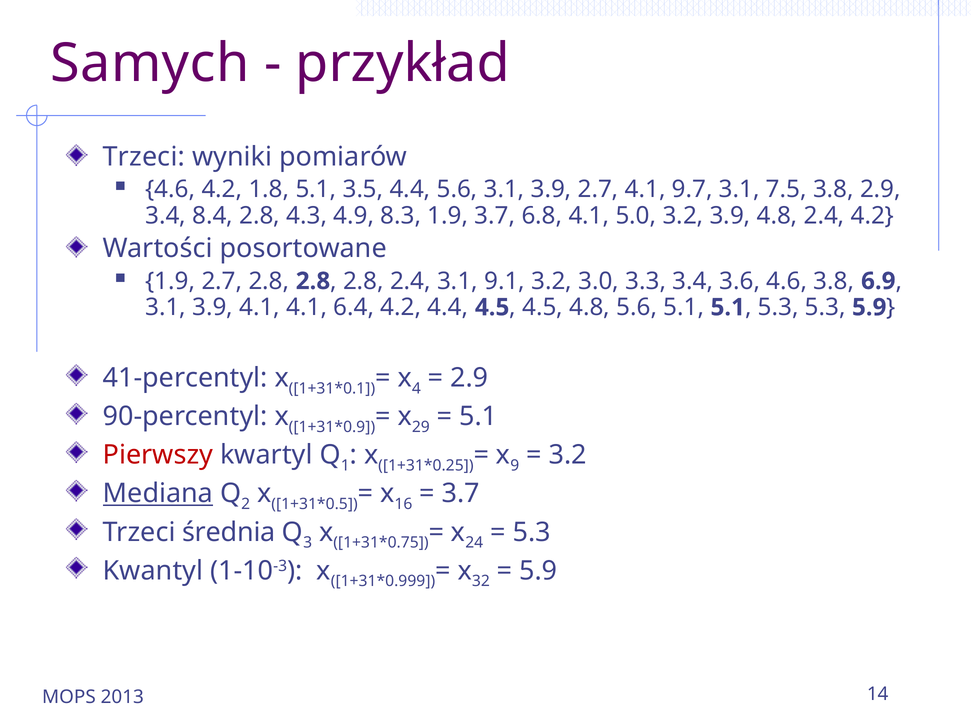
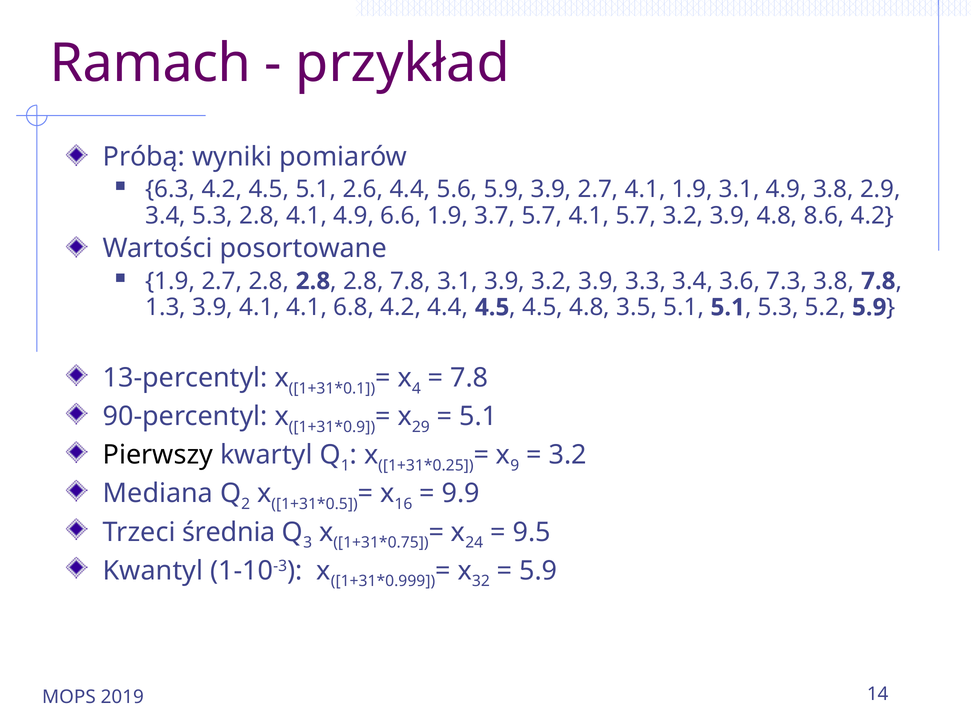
Samych: Samych -> Ramach (150, 64)
Trzeci: Trzeci -> Próbą (144, 157)
4.6: 4.6 -> 6.3 (170, 189)
4.2 1.8: 1.8 -> 4.5 (269, 189)
3.5: 3.5 -> 2.6 (363, 189)
5.6 3.1: 3.1 -> 5.9 (504, 189)
4.1 9.7: 9.7 -> 1.9 (692, 189)
3.1 7.5: 7.5 -> 4.9 (786, 189)
3.4 8.4: 8.4 -> 5.3 (213, 216)
2.8 4.3: 4.3 -> 4.1 (307, 216)
8.3: 8.3 -> 6.6 (401, 216)
3.7 6.8: 6.8 -> 5.7 (542, 216)
4.1 5.0: 5.0 -> 5.7 (636, 216)
4.8 2.4: 2.4 -> 8.6 (824, 216)
2.8 2.4: 2.4 -> 7.8 (410, 281)
3.1 9.1: 9.1 -> 3.9 (505, 281)
3.0: 3.0 -> 3.9 (599, 281)
3.6 4.6: 4.6 -> 7.3 (787, 281)
3.8 6.9: 6.9 -> 7.8 (878, 281)
3.1: 3.1 -> 1.3 (166, 307)
6.4: 6.4 -> 6.8 (354, 307)
4.8 5.6: 5.6 -> 3.5 (637, 307)
5.3 5.3: 5.3 -> 5.2 (825, 307)
41-percentyl: 41-percentyl -> 13-percentyl (185, 378)
2.9: 2.9 -> 7.8 (469, 378)
Pierwszy colour: red -> black (158, 455)
Mediana underline: present -> none (158, 494)
3.7: 3.7 -> 9.9 (461, 494)
5.3: 5.3 -> 9.5 (532, 532)
2013: 2013 -> 2019 (122, 697)
